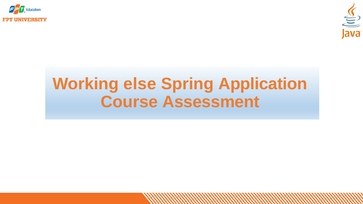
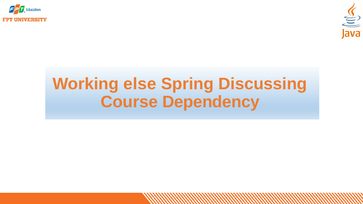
Application: Application -> Discussing (263, 84)
Assessment: Assessment -> Dependency (211, 102)
